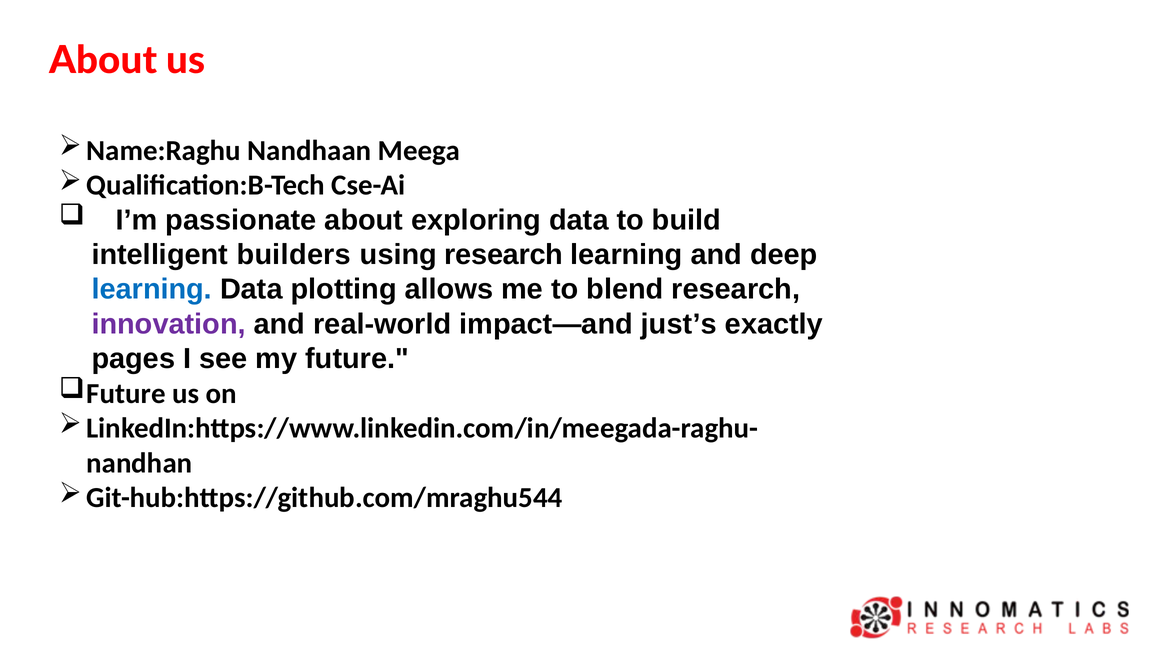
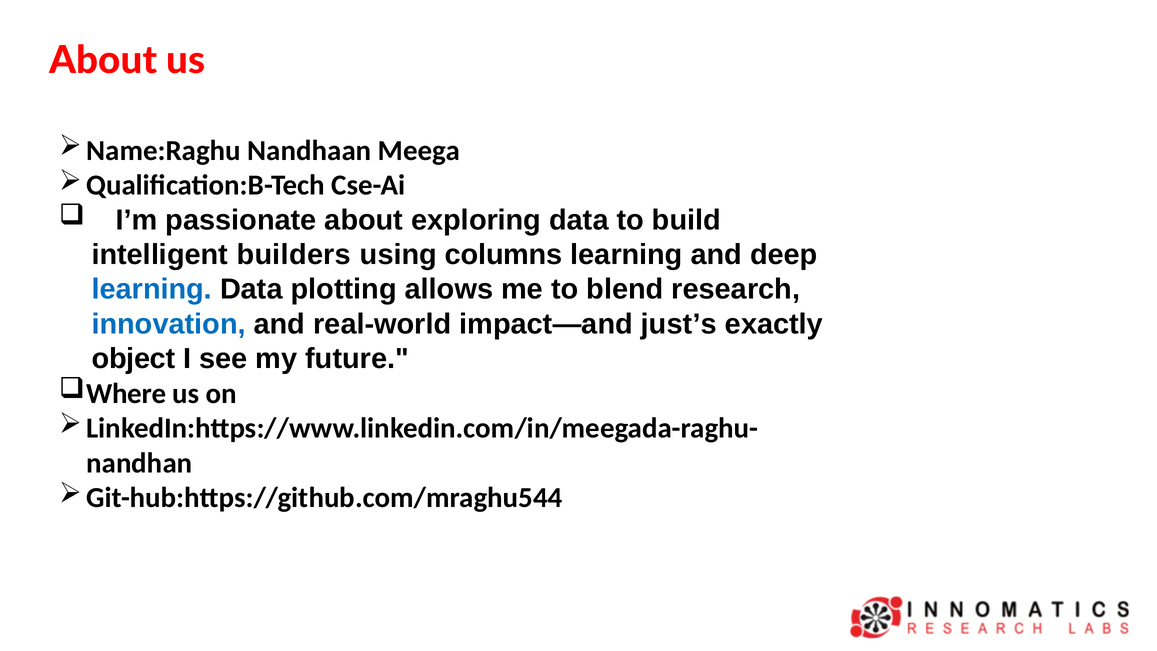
using research: research -> columns (504, 255)
innovation colour: purple -> blue (169, 324)
pages: pages -> object (134, 359)
Future: Future -> Where (126, 393)
